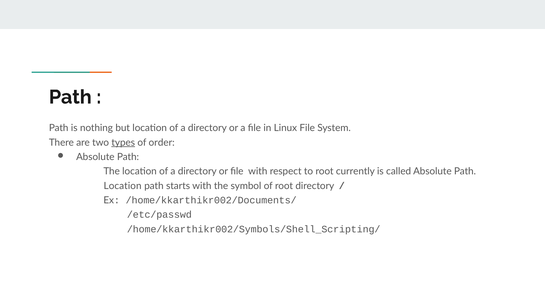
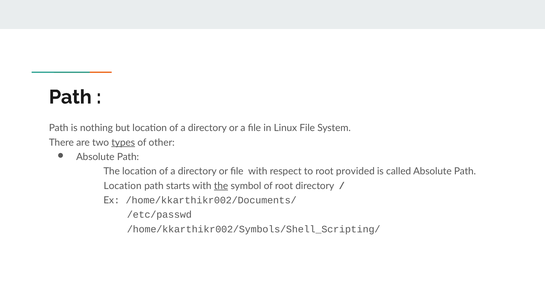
order: order -> other (162, 143)
currently: currently -> provided (355, 172)
the underline: none -> present (221, 186)
